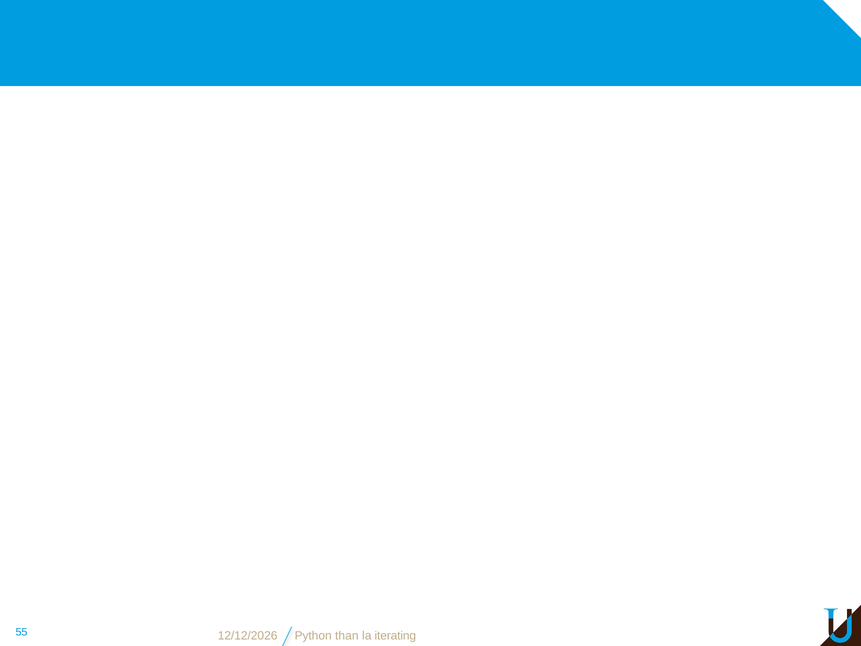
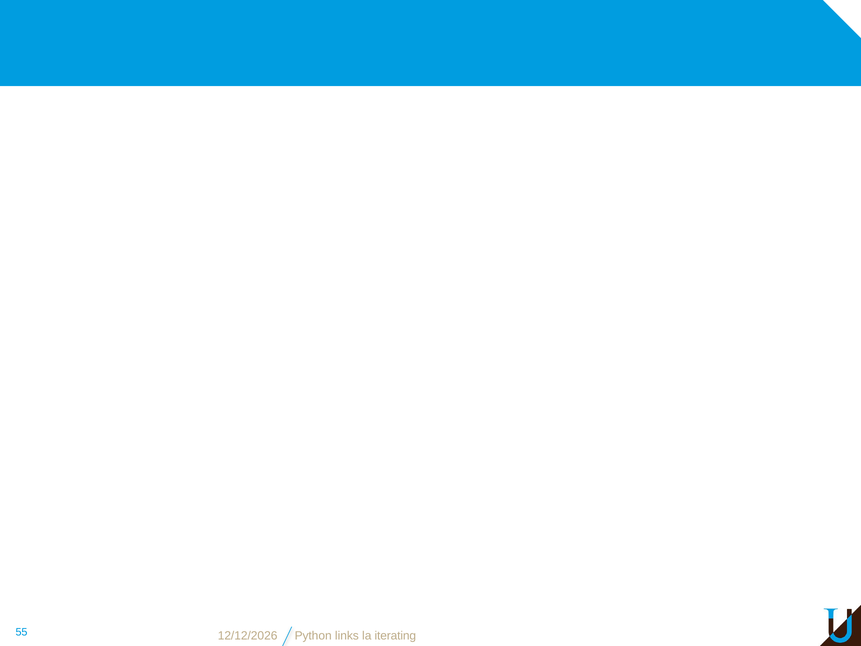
than: than -> links (347, 635)
